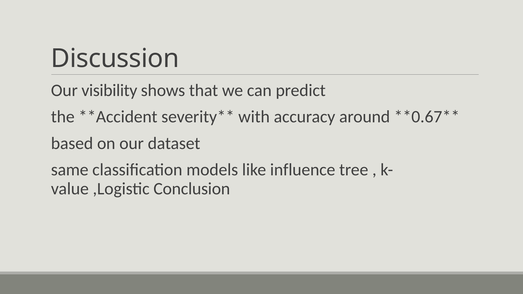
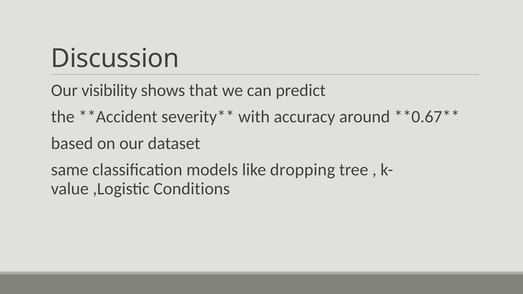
influence: influence -> dropping (303, 170)
Conclusion: Conclusion -> Conditions (192, 189)
